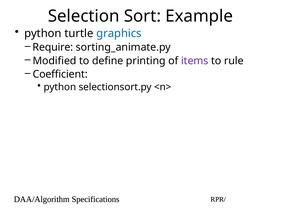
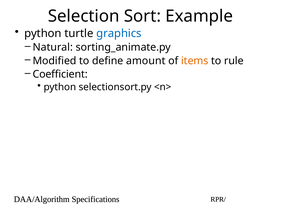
Require: Require -> Natural (53, 47)
printing: printing -> amount (146, 61)
items colour: purple -> orange (195, 61)
